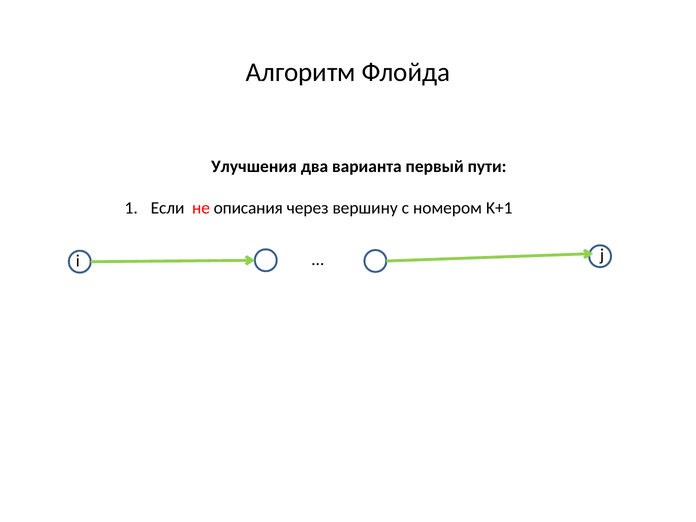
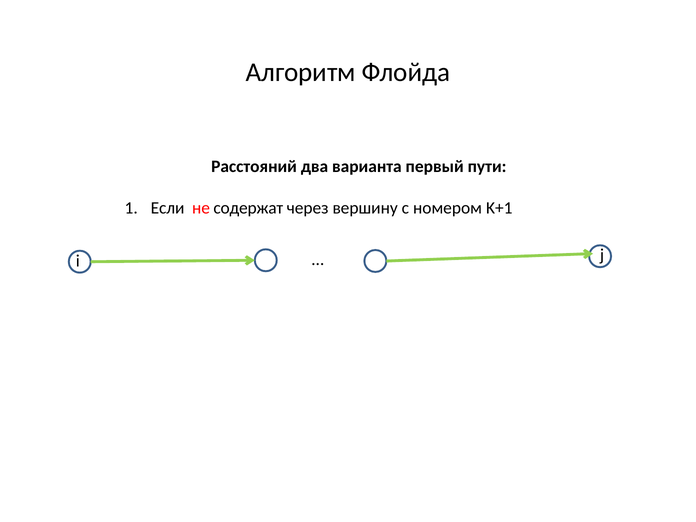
Улучшения: Улучшения -> Расстояний (254, 166)
описания: описания -> содержат (248, 208)
